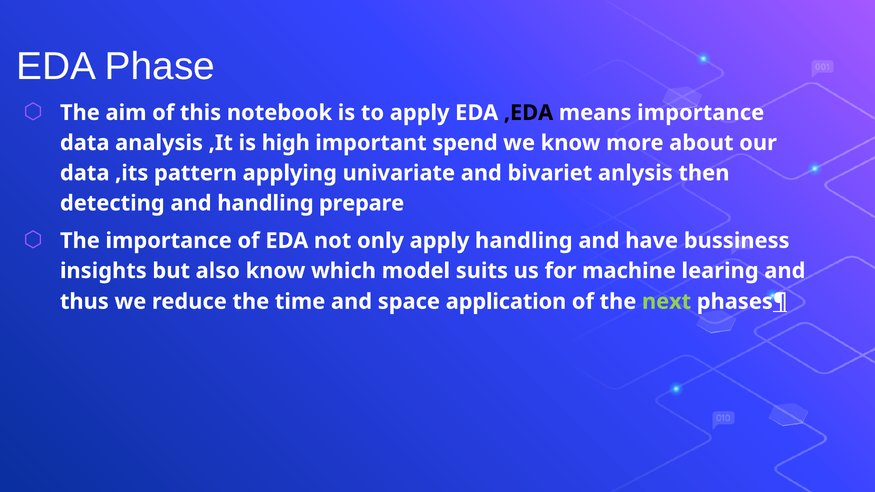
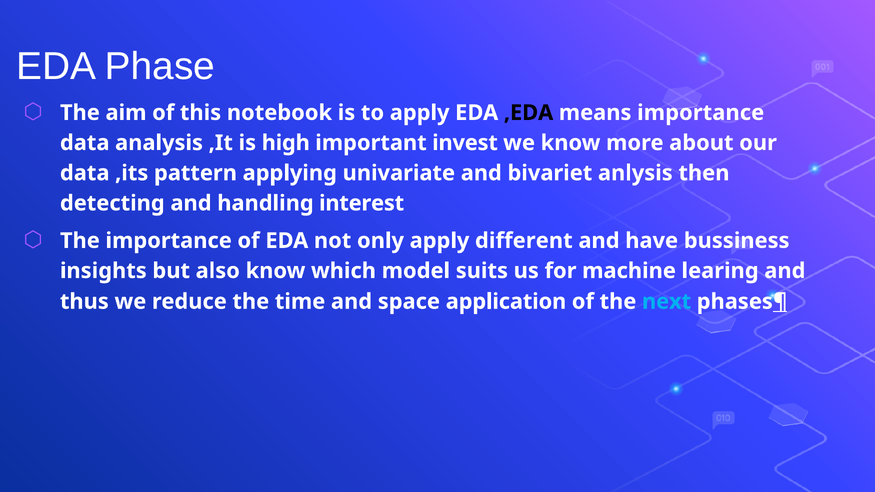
spend: spend -> invest (465, 143)
prepare: prepare -> interest (362, 203)
apply handling: handling -> different (524, 241)
next colour: light green -> light blue (667, 302)
